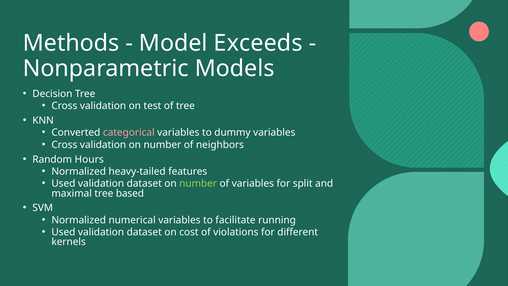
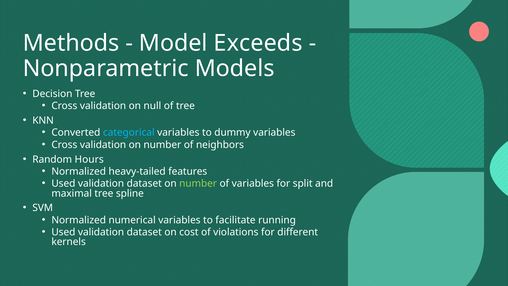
test: test -> null (152, 106)
categorical colour: pink -> light blue (129, 133)
based: based -> spline (130, 193)
